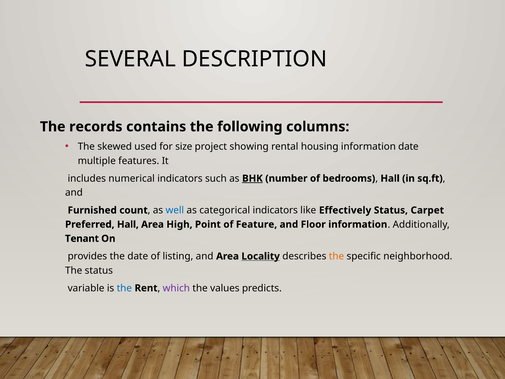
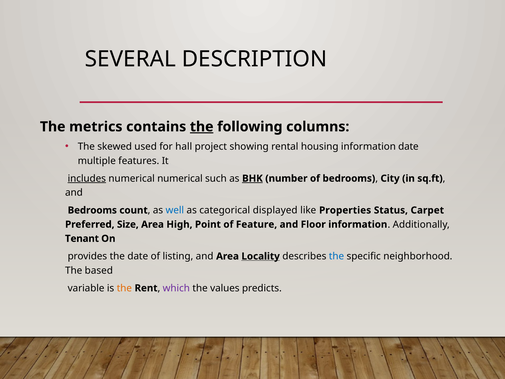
records: records -> metrics (96, 127)
the underline: none -> present (202, 127)
size: size -> hall (184, 147)
includes underline: none -> present (87, 178)
numerical indicators: indicators -> numerical (180, 178)
bedrooms Hall: Hall -> City (390, 178)
Furnished: Furnished -> Bedrooms (92, 210)
categorical indicators: indicators -> displayed (275, 210)
Effectively: Effectively -> Properties (345, 210)
Preferred Hall: Hall -> Size (128, 224)
the colour: orange -> blue (336, 256)
The status: status -> based (99, 270)
the colour: blue -> orange (124, 288)
